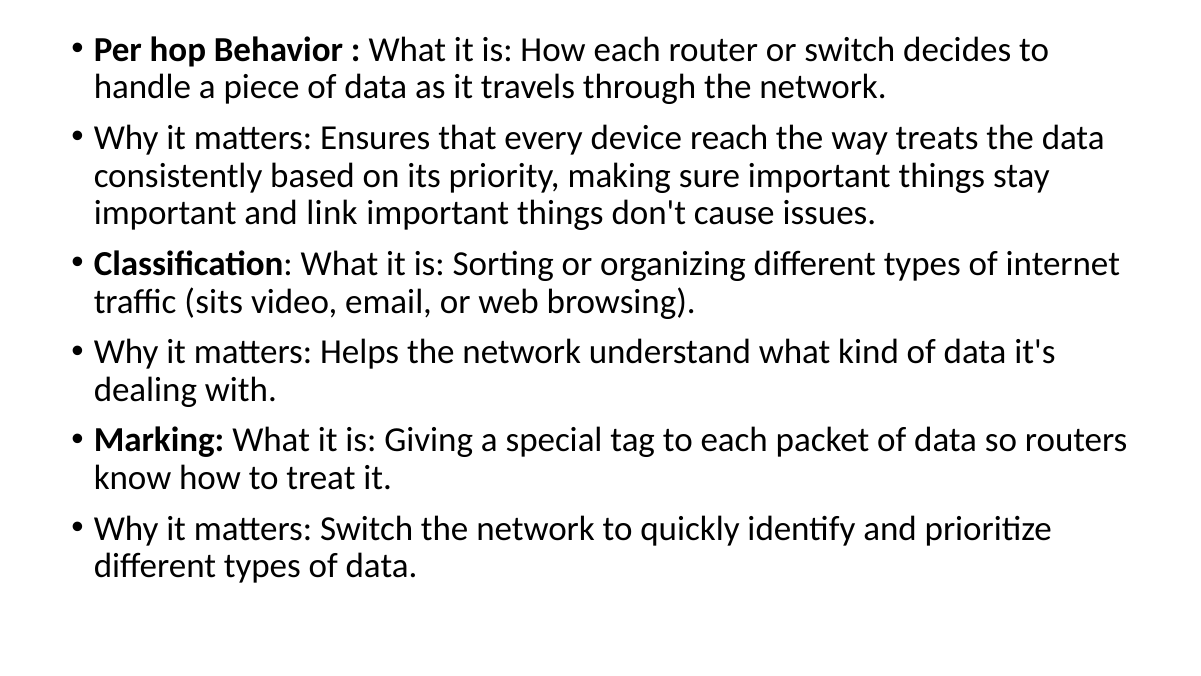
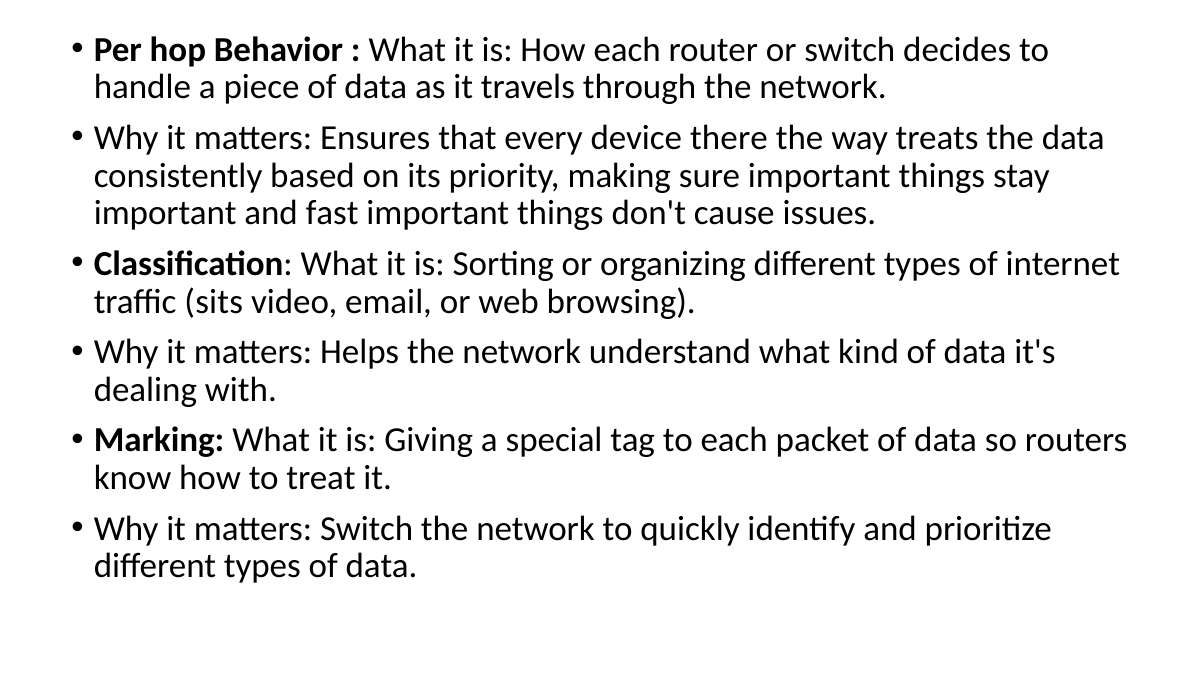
reach: reach -> there (729, 138)
link: link -> fast (332, 213)
